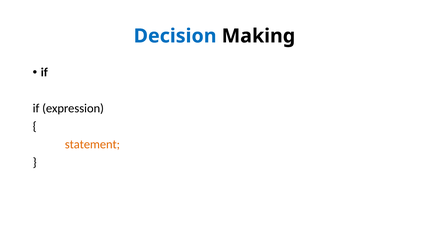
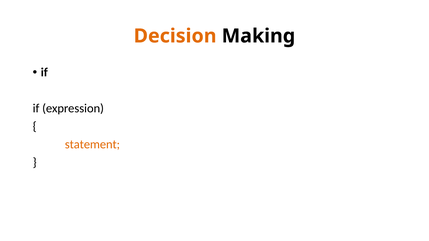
Decision colour: blue -> orange (175, 36)
